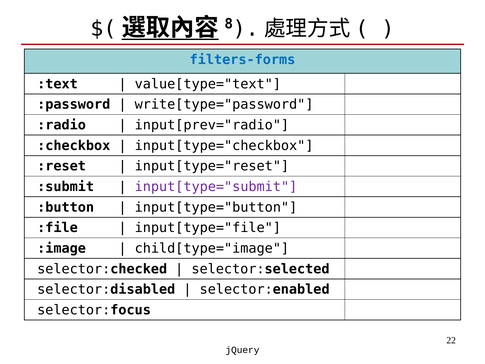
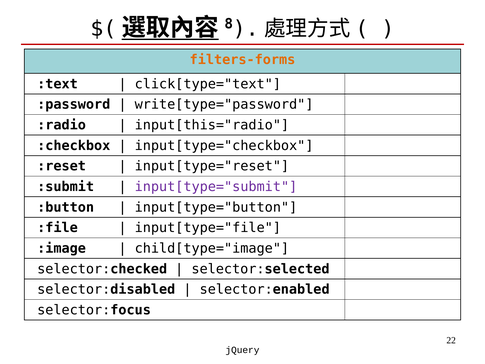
filters-forms colour: blue -> orange (242, 60)
value[type="text: value[type="text -> click[type="text (208, 84)
input[prev="radio: input[prev="radio -> input[this="radio (212, 125)
